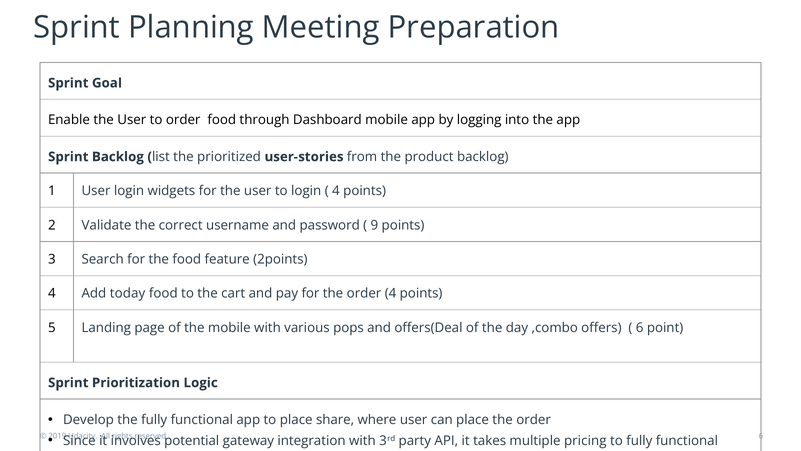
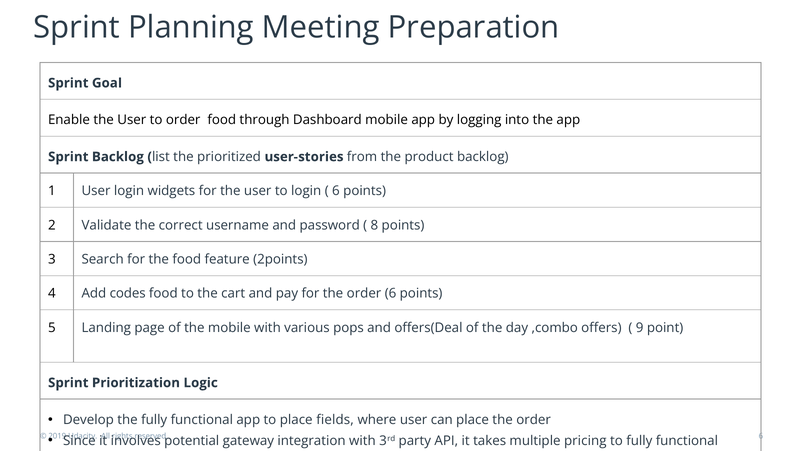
4: 4 -> 6 (336, 191)
9: 9 -> 8 (374, 225)
today: today -> codes (128, 293)
order 4: 4 -> 6 (391, 293)
6: 6 -> 9 (640, 327)
share: share -> fields (335, 419)
